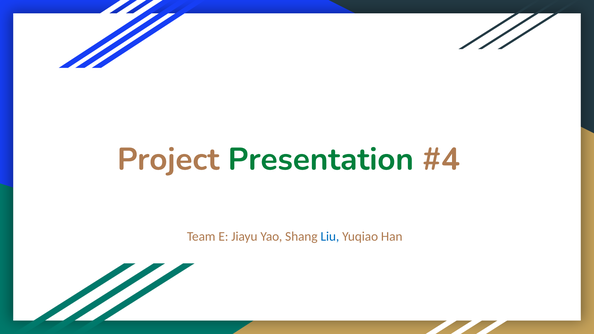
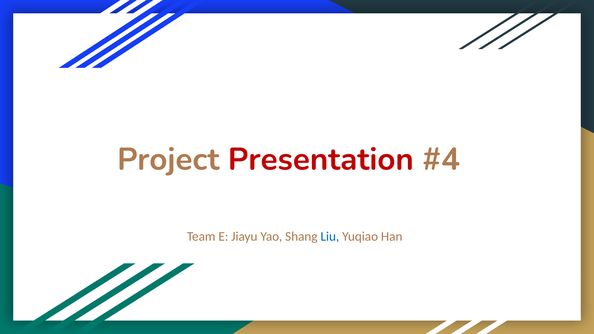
Presentation colour: green -> red (321, 159)
